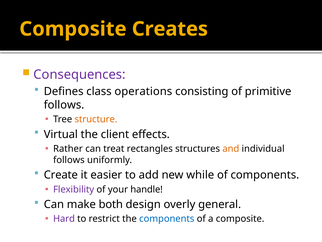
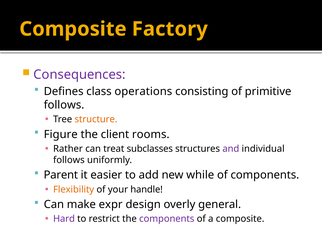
Creates: Creates -> Factory (170, 29)
Virtual: Virtual -> Figure (61, 134)
effects: effects -> rooms (151, 134)
rectangles: rectangles -> subclasses (150, 148)
and colour: orange -> purple (231, 148)
Create: Create -> Parent (61, 175)
Flexibility colour: purple -> orange (74, 189)
both: both -> expr (111, 204)
components colour: blue -> purple (167, 218)
